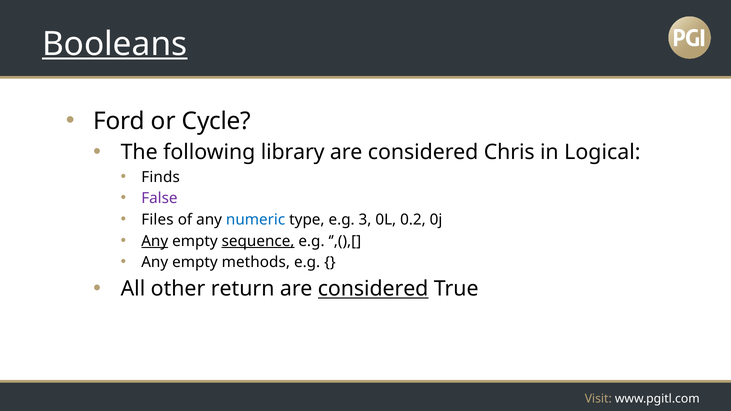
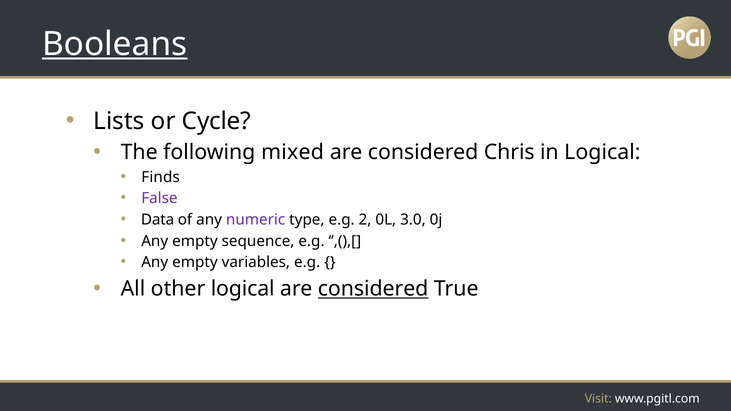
Ford: Ford -> Lists (119, 121)
library: library -> mixed (293, 152)
Files: Files -> Data (158, 220)
numeric colour: blue -> purple (256, 220)
3: 3 -> 2 (365, 220)
0.2: 0.2 -> 3.0 (413, 220)
Any underline: present -> none (155, 241)
sequence underline: present -> none (258, 241)
methods: methods -> variables (256, 262)
other return: return -> logical (243, 289)
